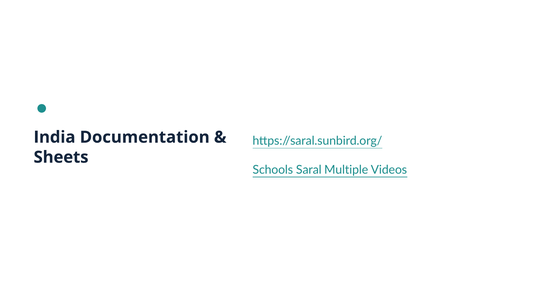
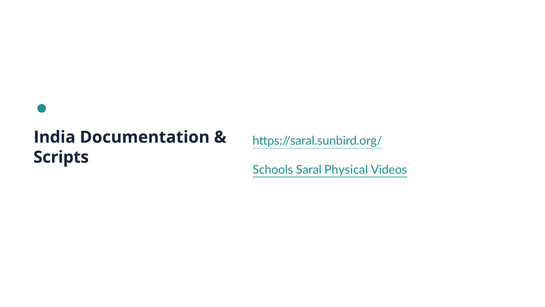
Sheets: Sheets -> Scripts (61, 157)
Multiple: Multiple -> Physical (346, 170)
